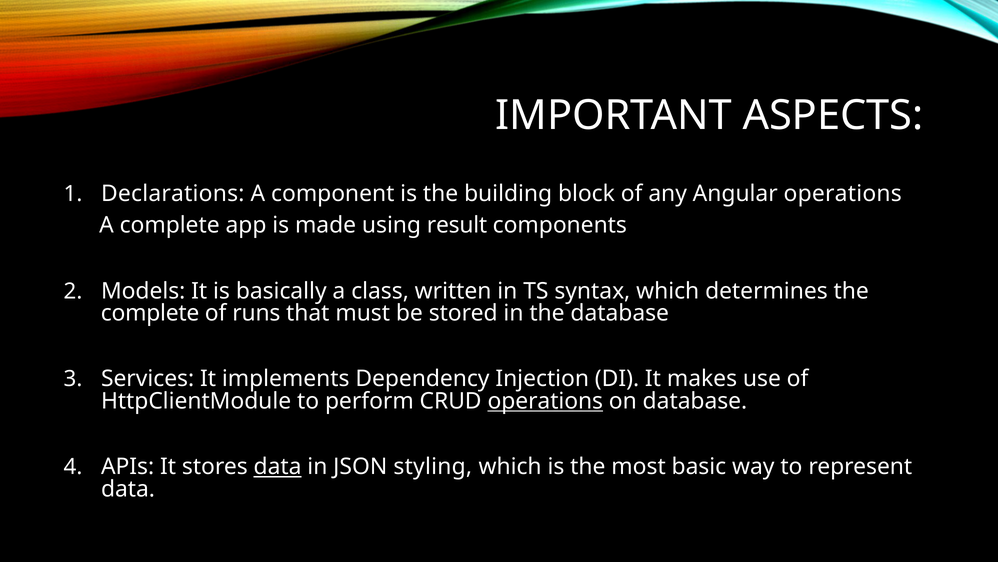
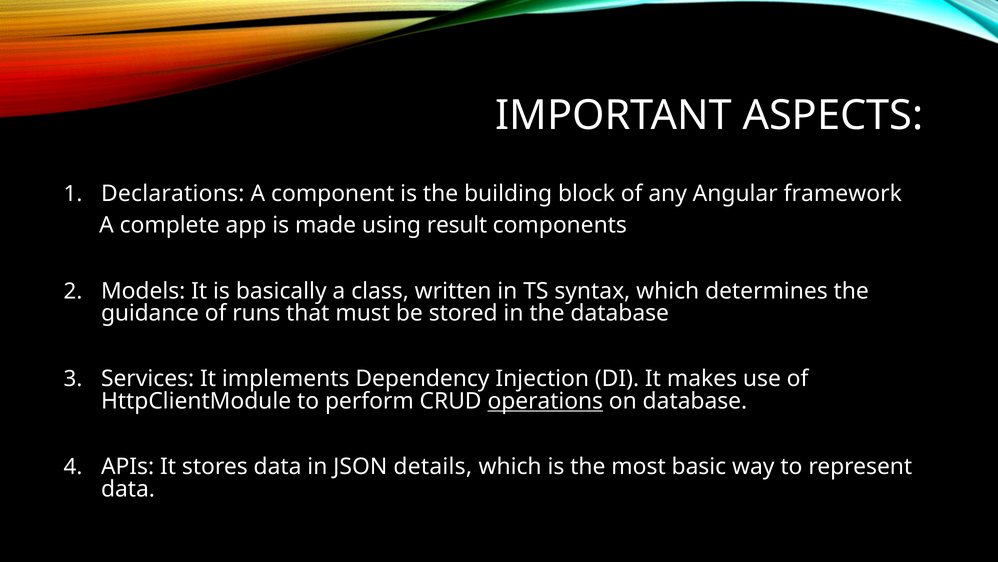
Angular operations: operations -> framework (843, 194)
complete: complete -> guidance (150, 313)
data underline: present -> none (278, 466)
styling: styling -> details (433, 466)
